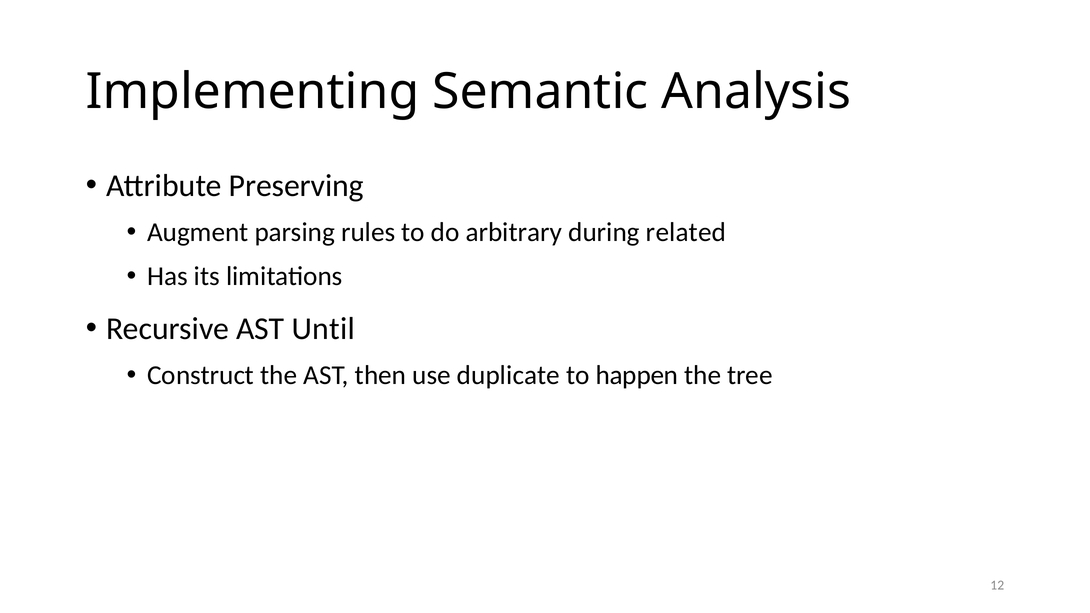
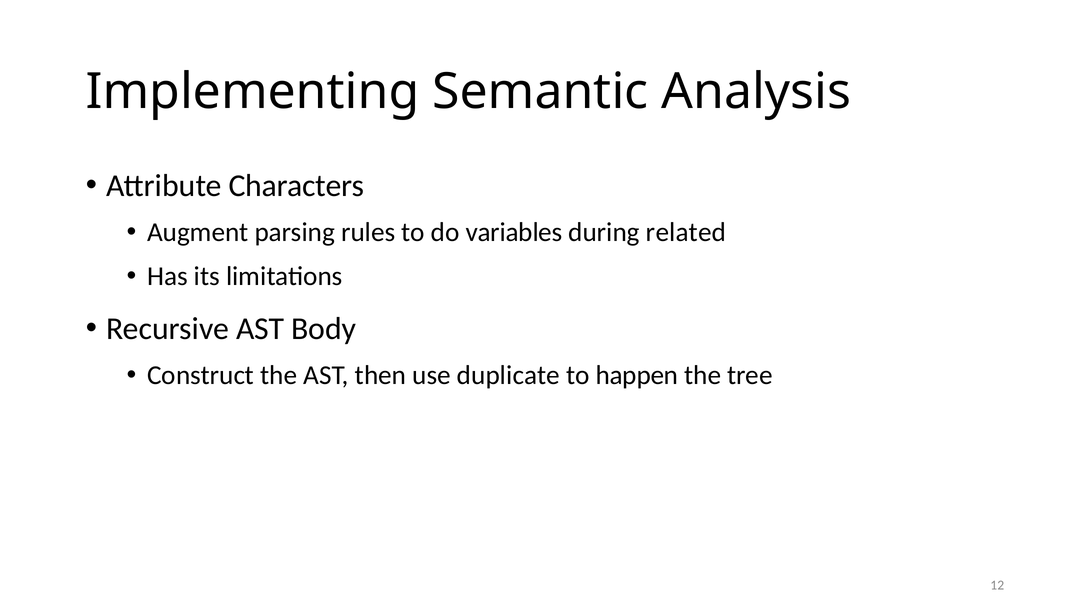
Preserving: Preserving -> Characters (296, 186)
arbitrary: arbitrary -> variables (514, 232)
Until: Until -> Body (324, 329)
